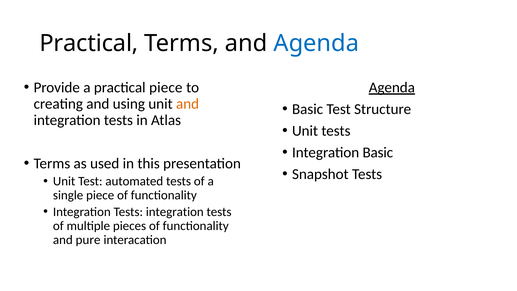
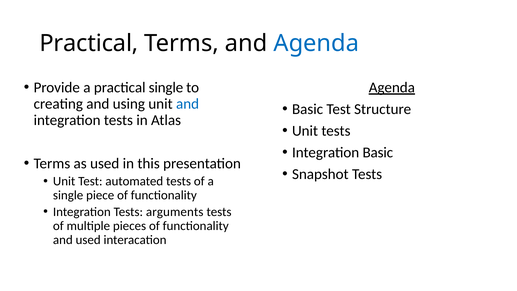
practical piece: piece -> single (166, 87)
and colour: orange -> blue (188, 104)
Tests integration: integration -> arguments (175, 212)
and pure: pure -> used (88, 240)
